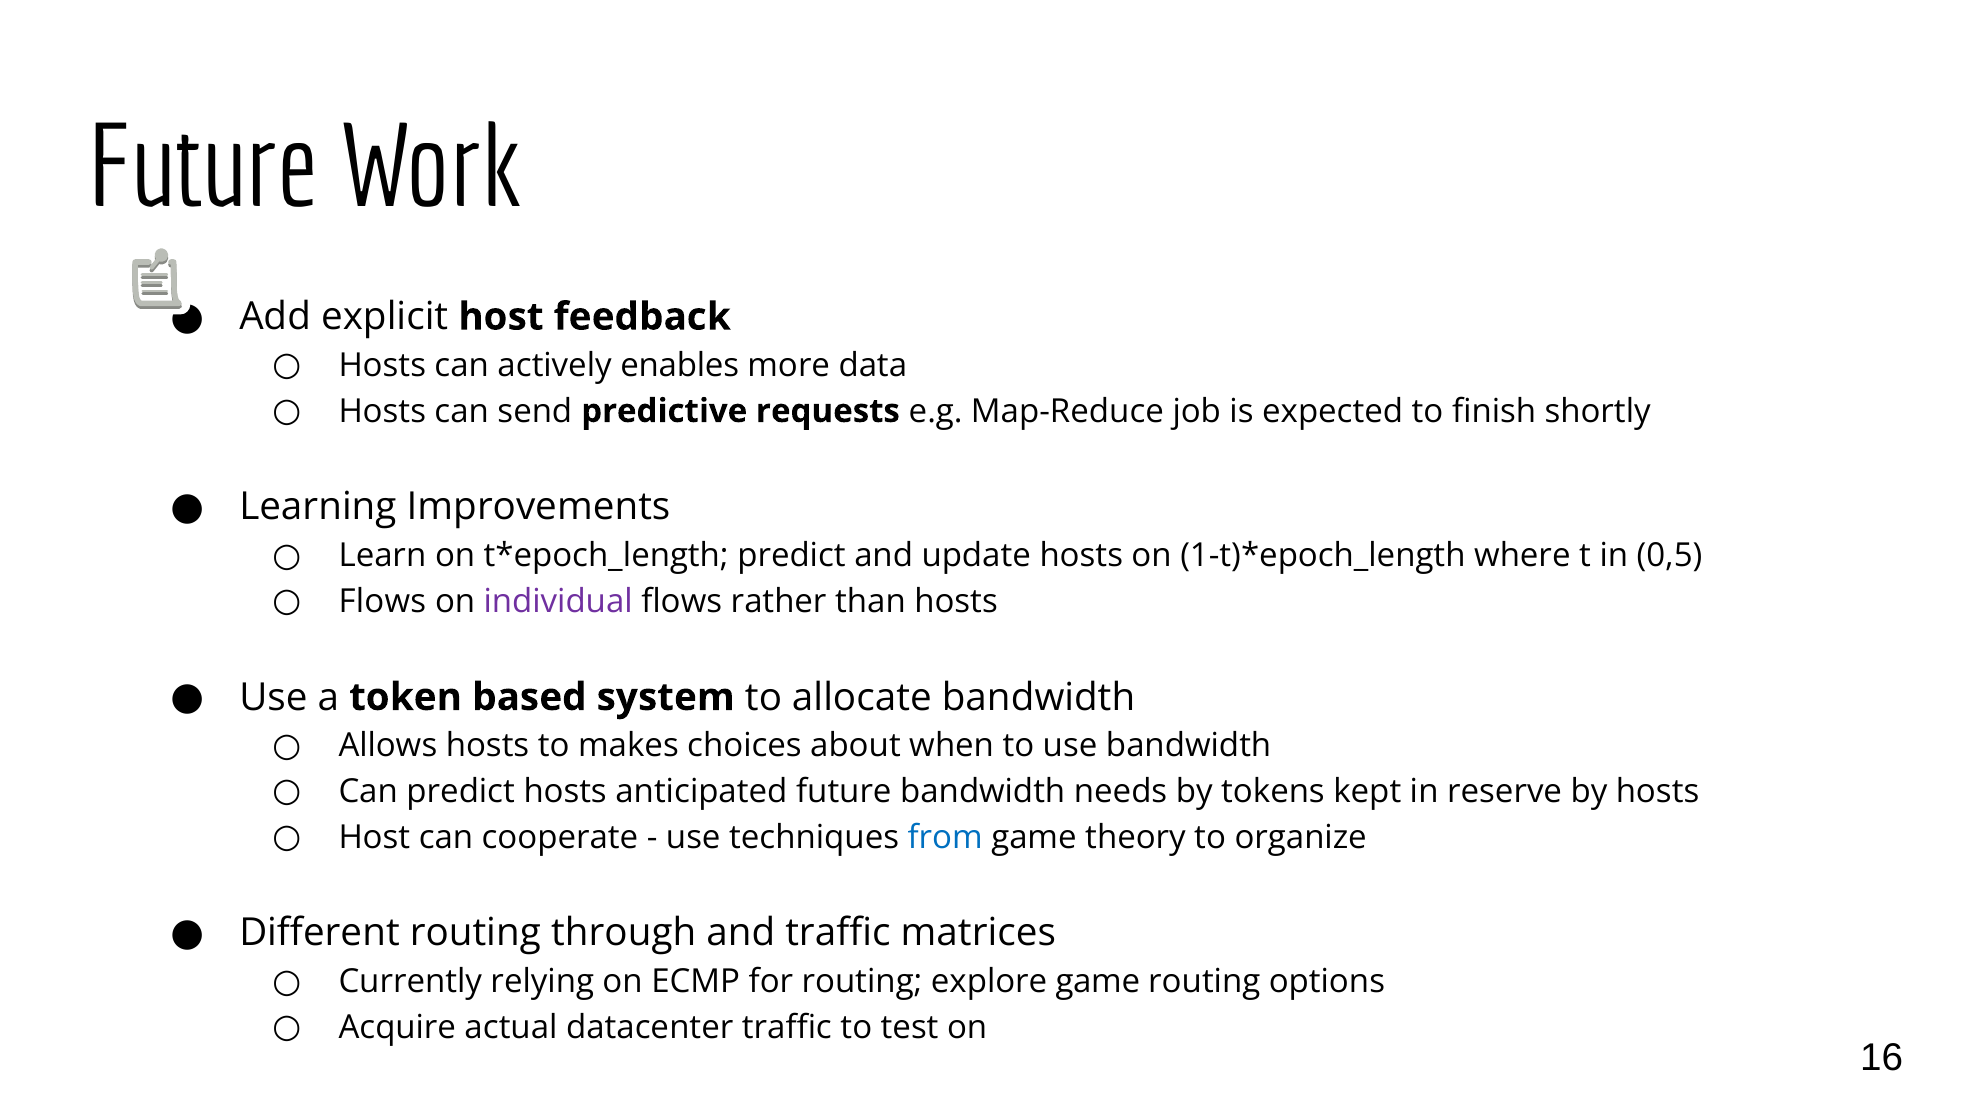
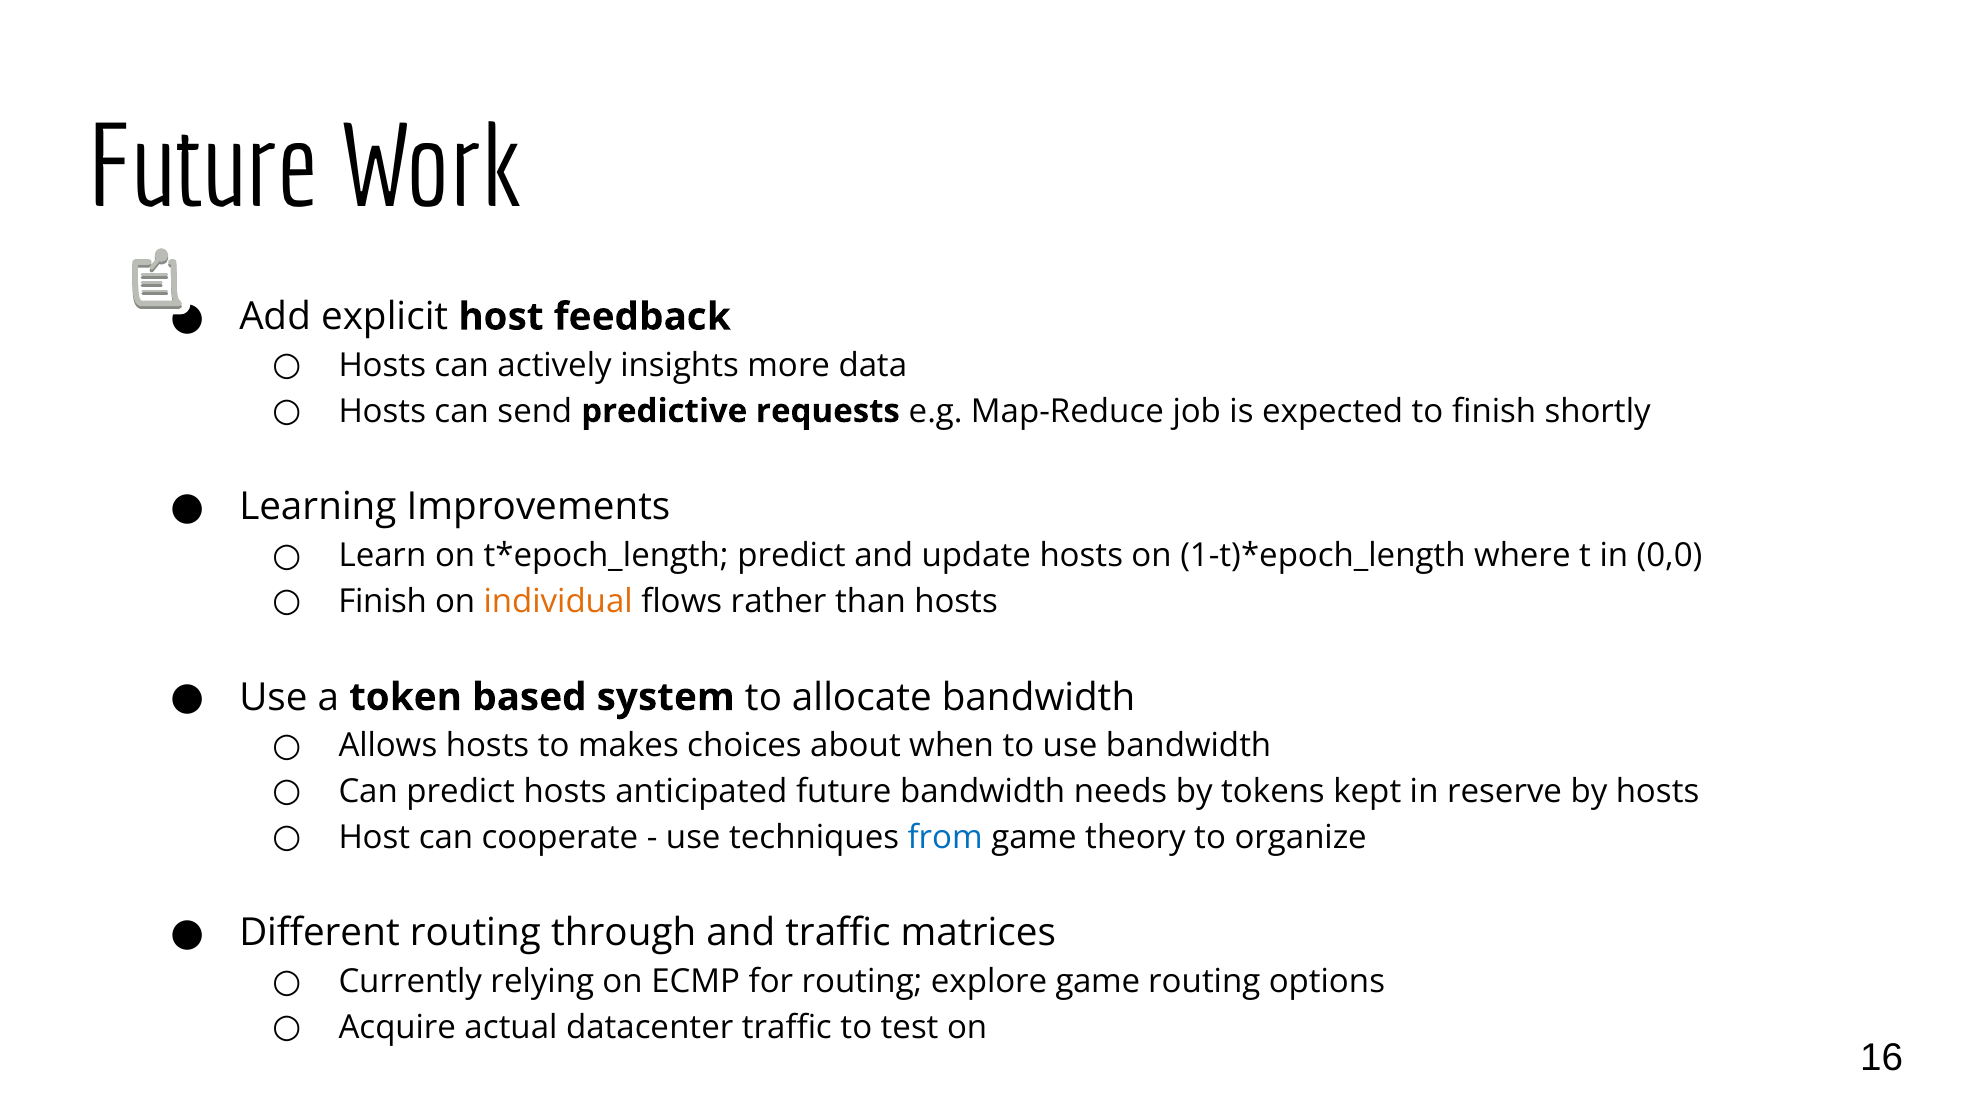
enables: enables -> insights (680, 365)
0,5: 0,5 -> 0,0 (1669, 556)
Flows: Flows -> Finish (383, 601)
individual colour: purple -> orange (558, 601)
